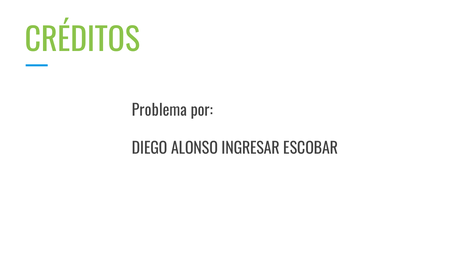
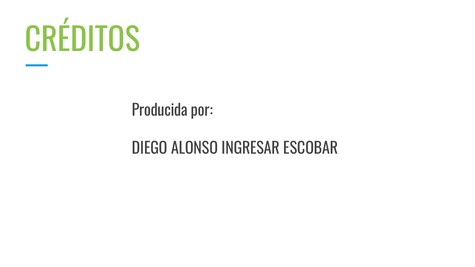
Problema: Problema -> Producida (160, 111)
